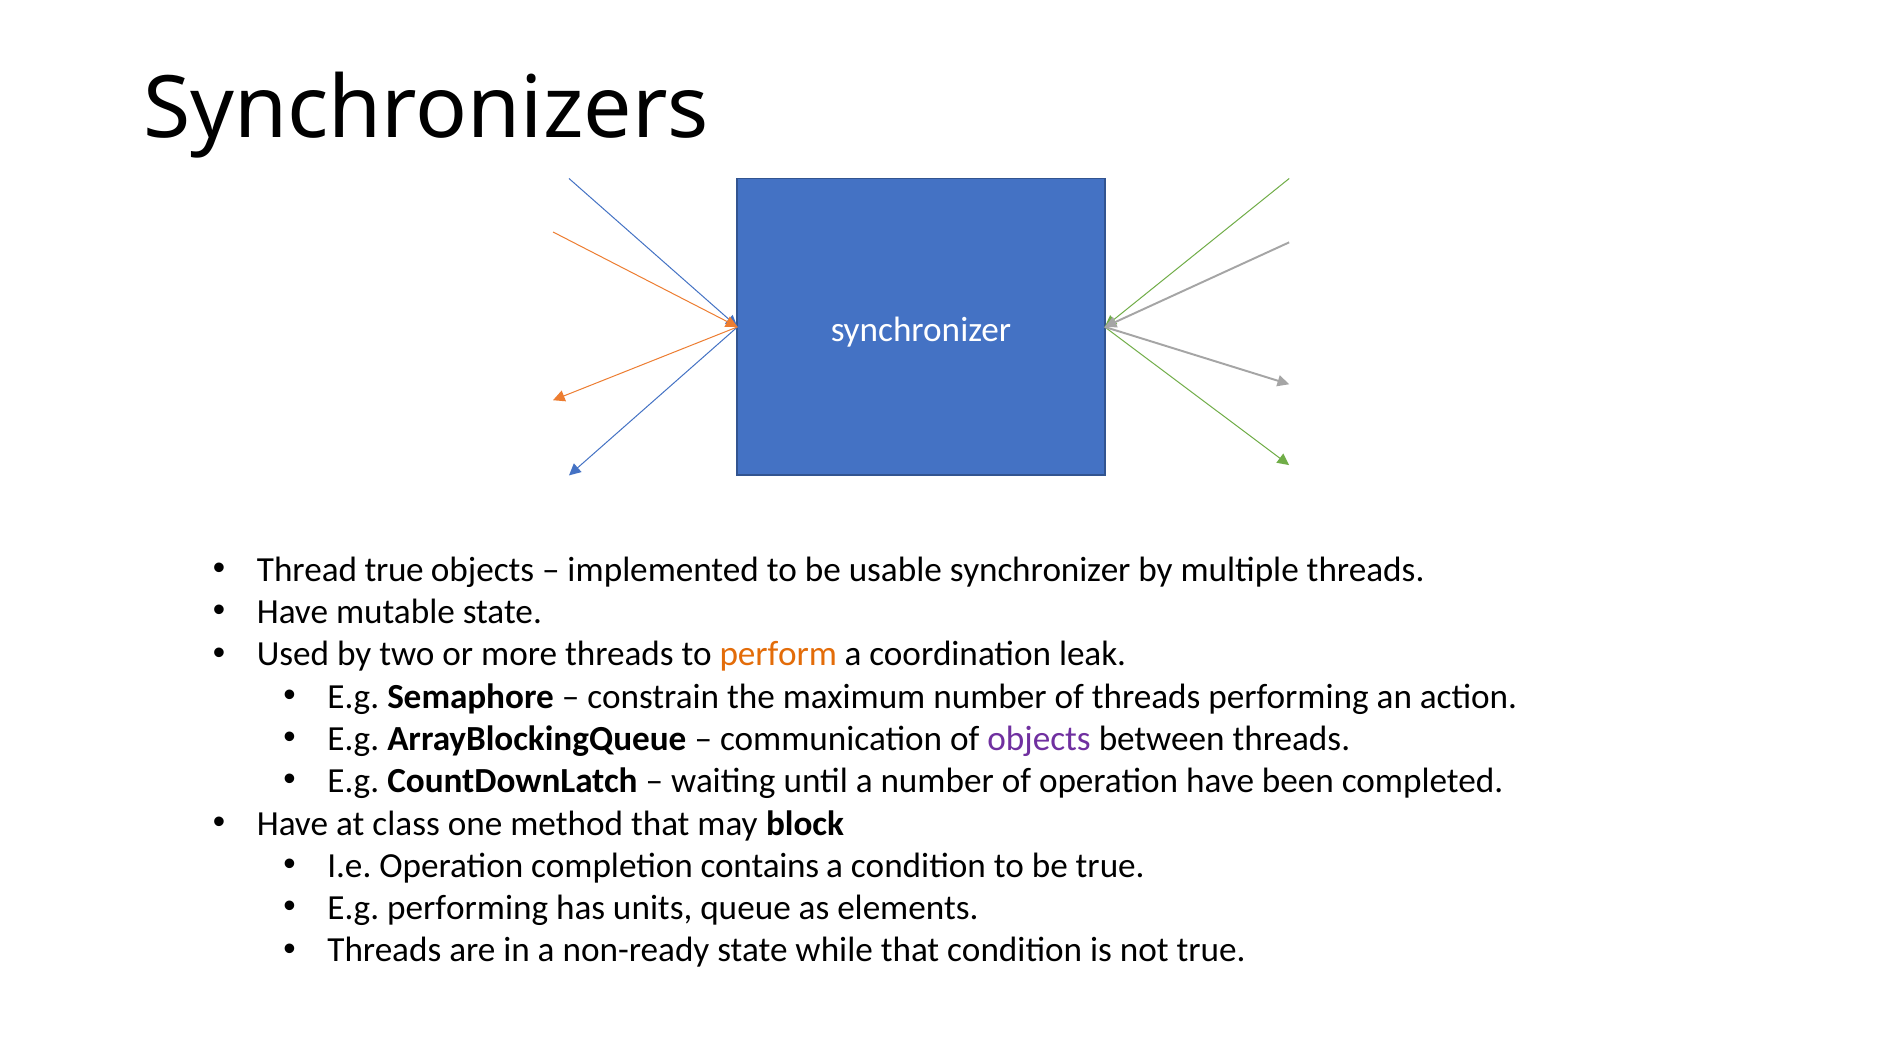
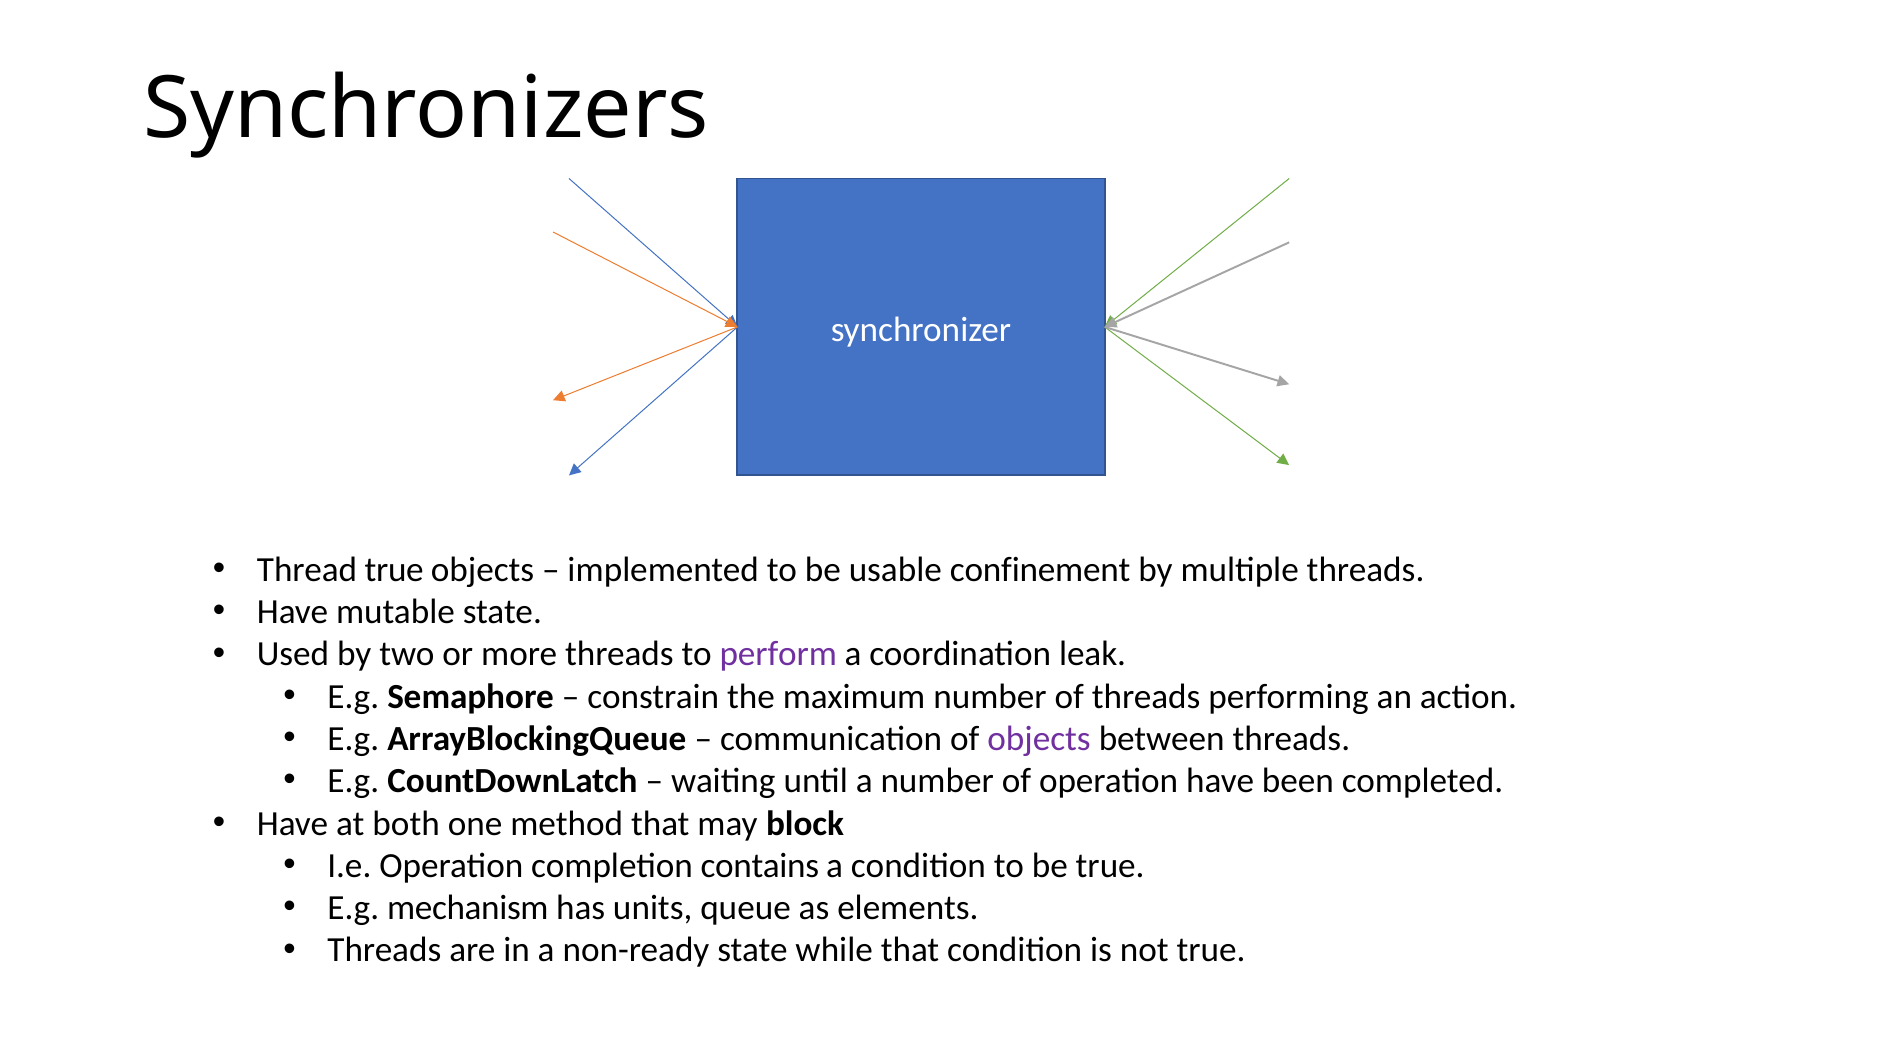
usable synchronizer: synchronizer -> confinement (1040, 569)
perform colour: orange -> purple (778, 654)
class: class -> both (406, 823)
E.g performing: performing -> mechanism (468, 908)
